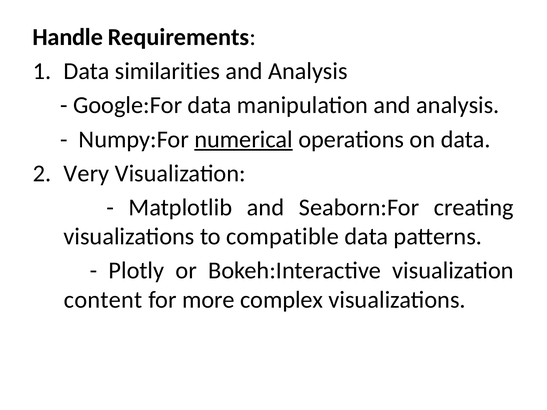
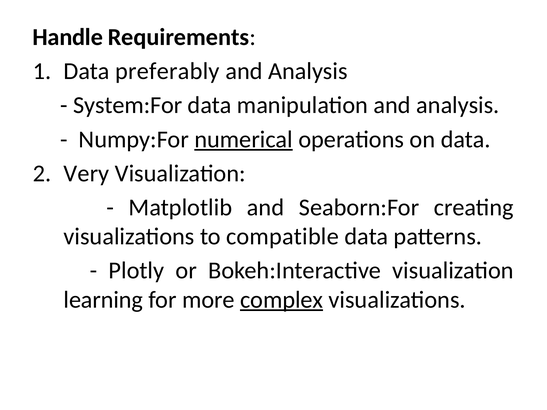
similarities: similarities -> preferably (167, 71)
Google:For: Google:For -> System:For (128, 105)
content: content -> learning (103, 300)
complex underline: none -> present (282, 300)
